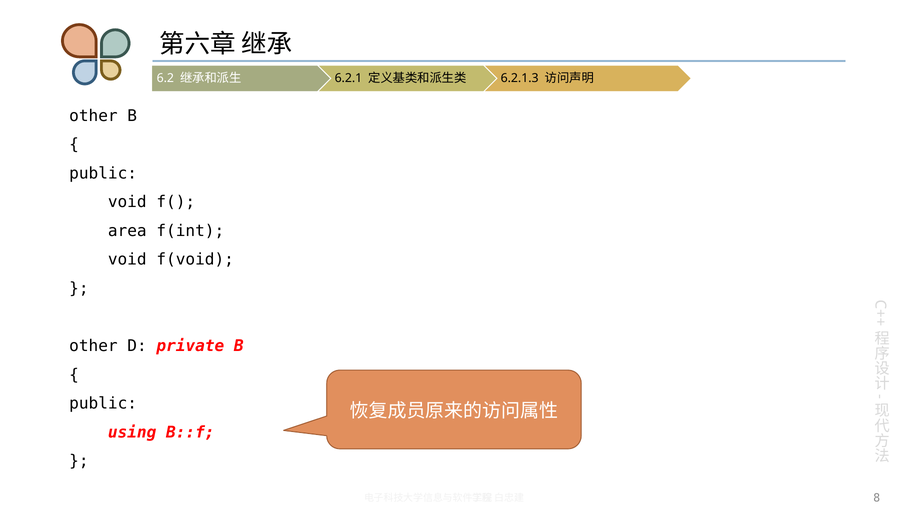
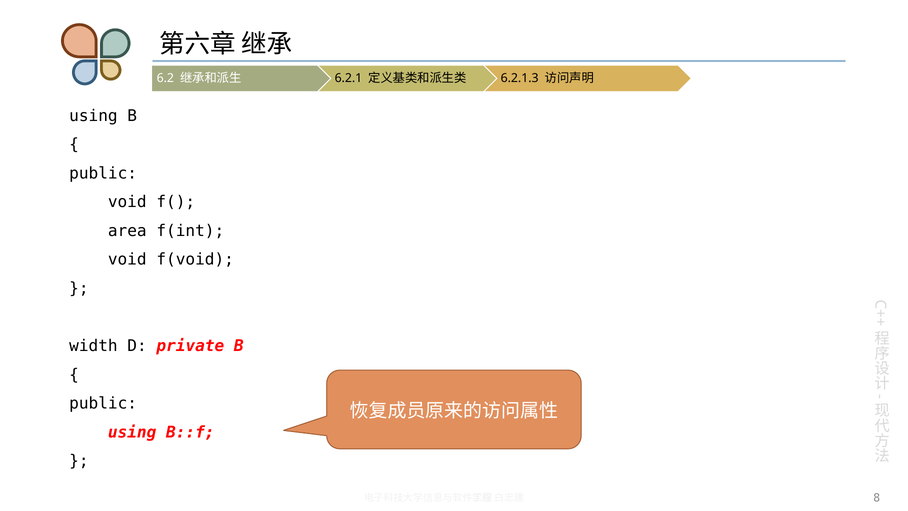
other: other -> using (93, 116)
other: other -> width (93, 346)
